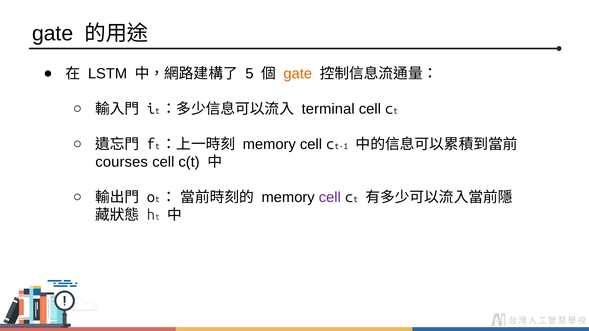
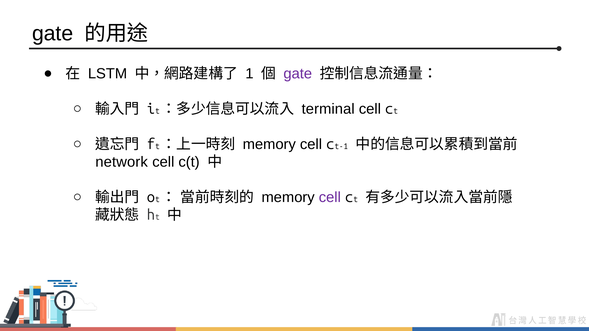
5: 5 -> 1 (249, 74)
gate colour: orange -> purple (298, 74)
courses: courses -> network (122, 162)
